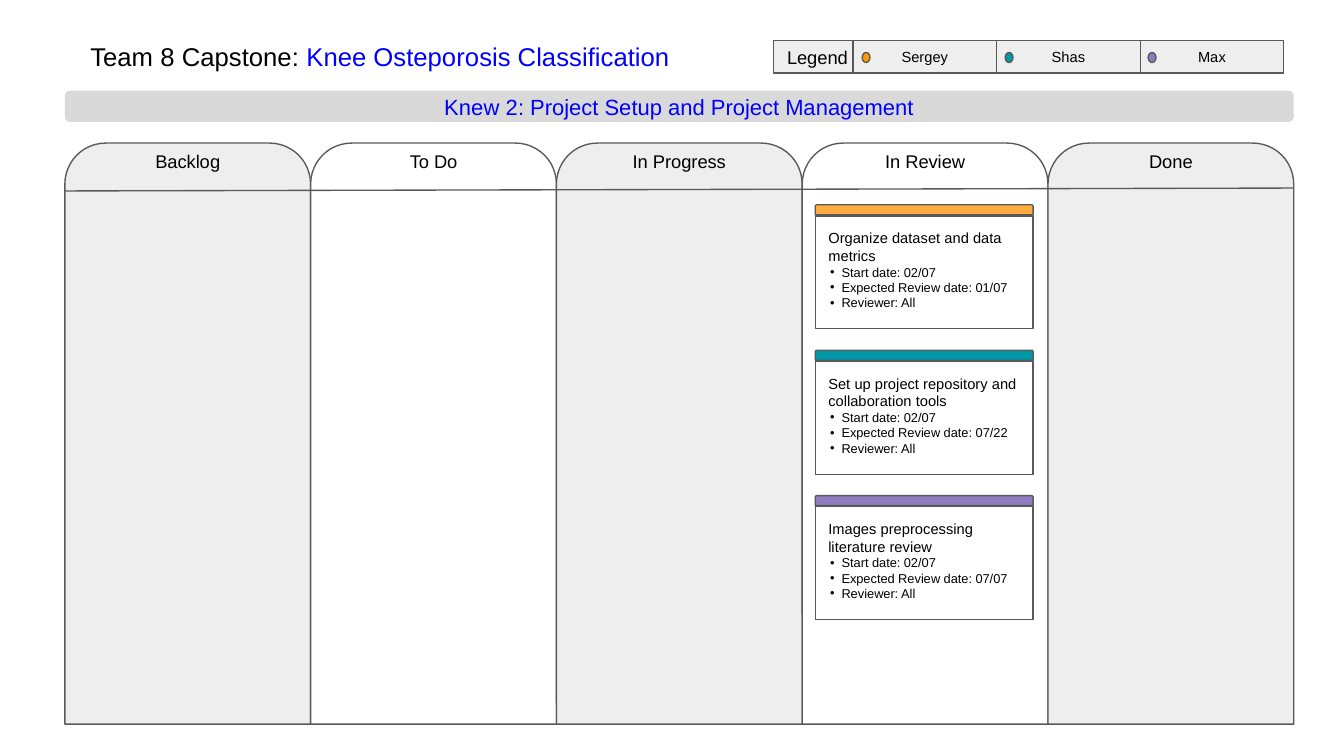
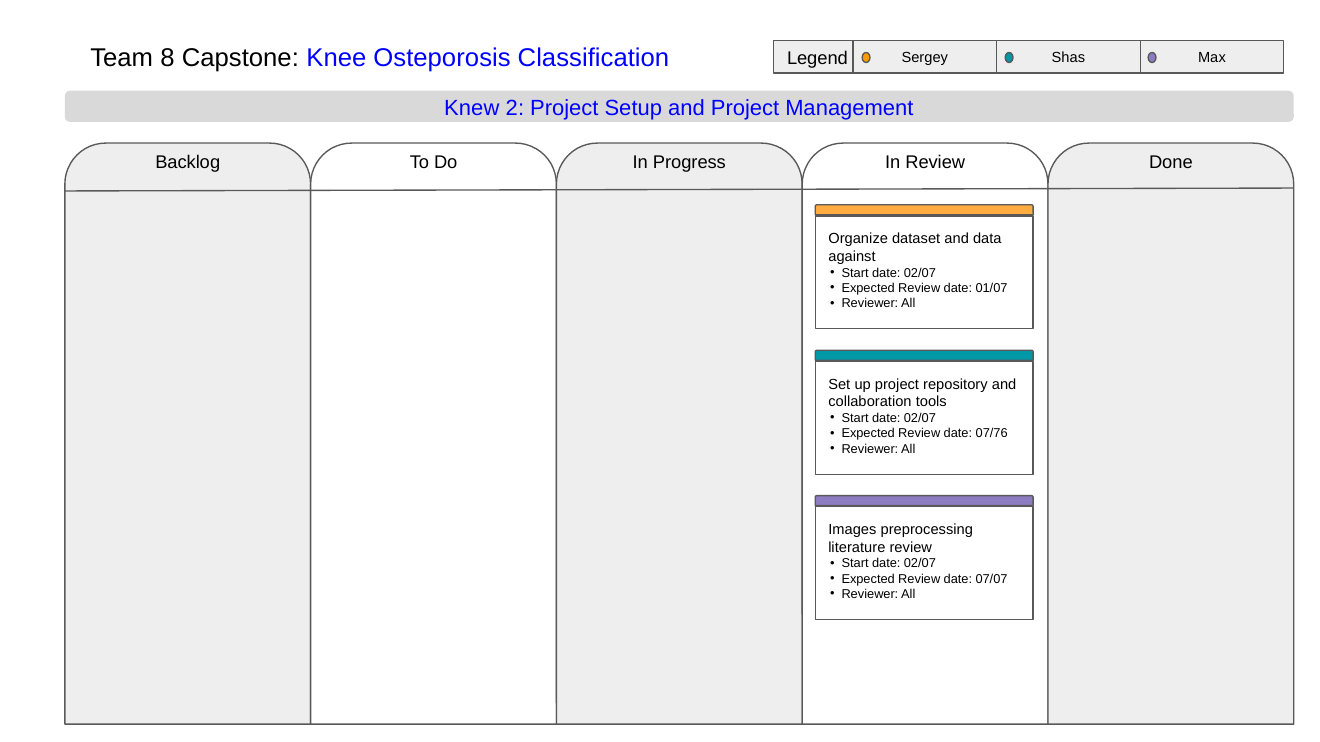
metrics: metrics -> against (852, 257)
07/22: 07/22 -> 07/76 (992, 434)
